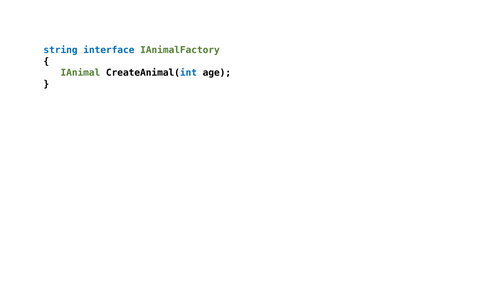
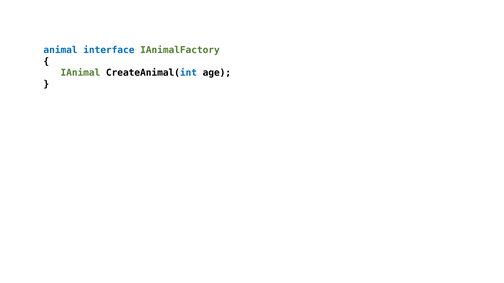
string: string -> animal (61, 50)
